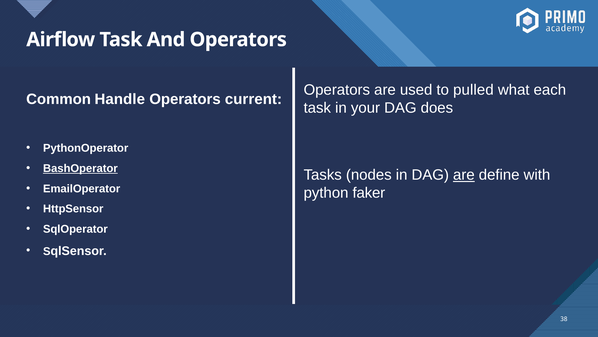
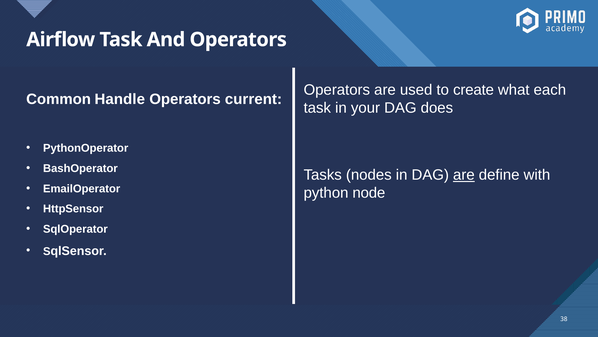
pulled: pulled -> create (474, 90)
BashOperator underline: present -> none (80, 168)
faker: faker -> node (369, 193)
